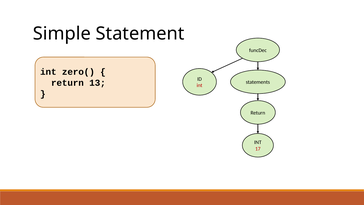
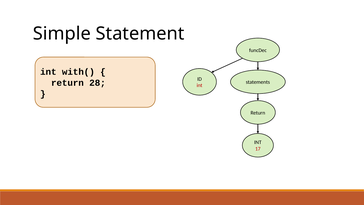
zero(: zero( -> with( (78, 72)
13: 13 -> 28 (97, 83)
